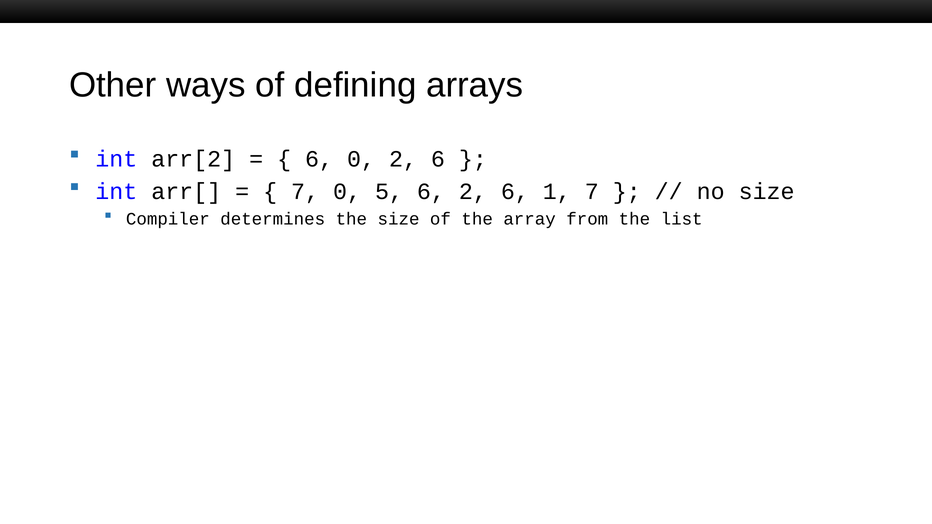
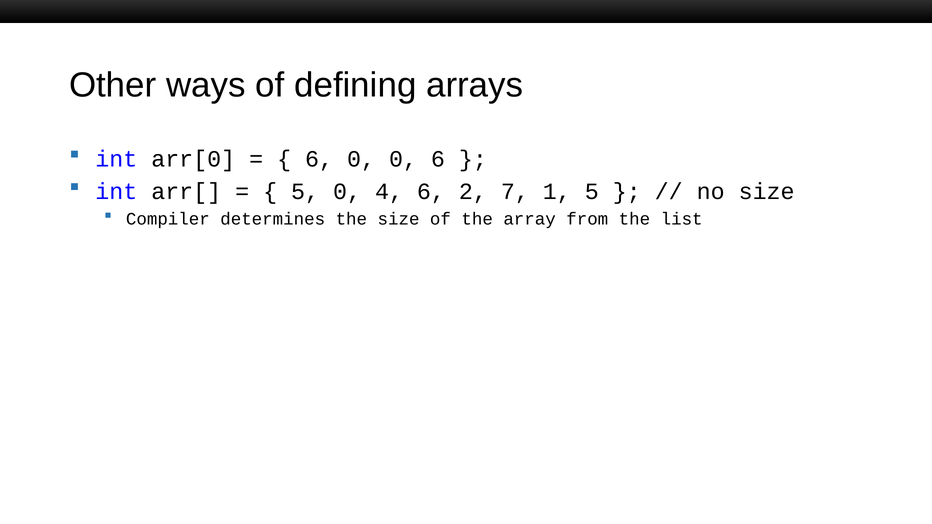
arr[2: arr[2 -> arr[0 (193, 159)
0 2: 2 -> 0 (403, 159)
7: 7 -> 5 (305, 192)
5: 5 -> 4 (389, 192)
6 2 6: 6 -> 7 (515, 192)
1 7: 7 -> 5 (592, 192)
